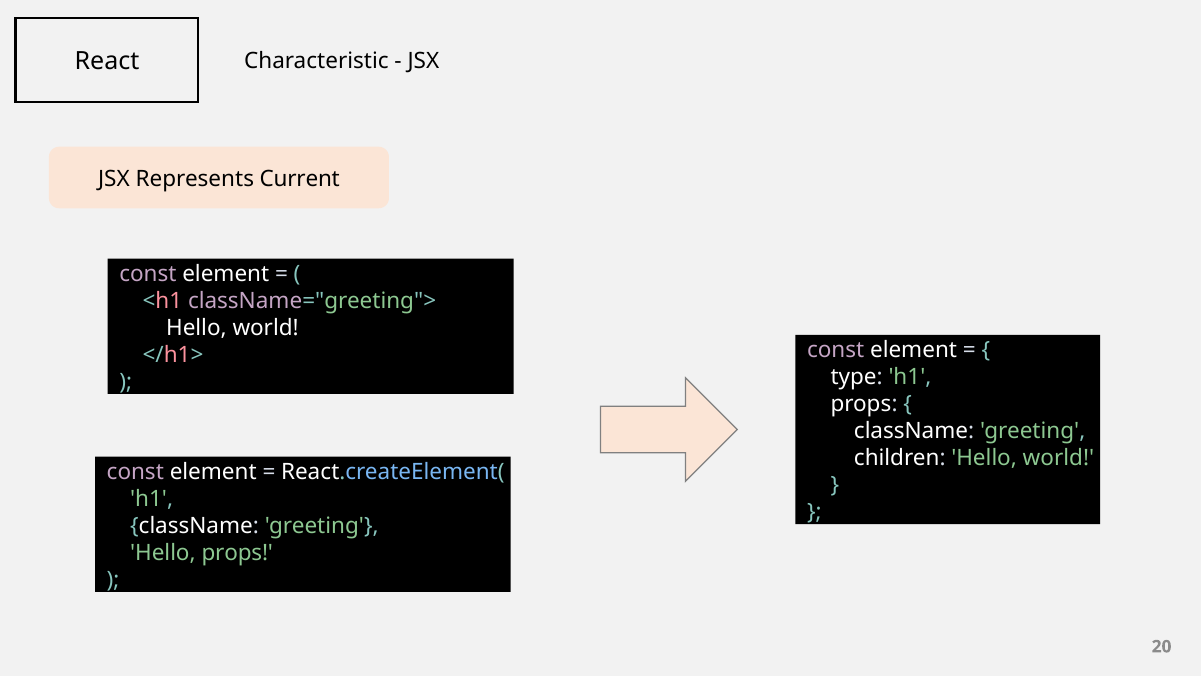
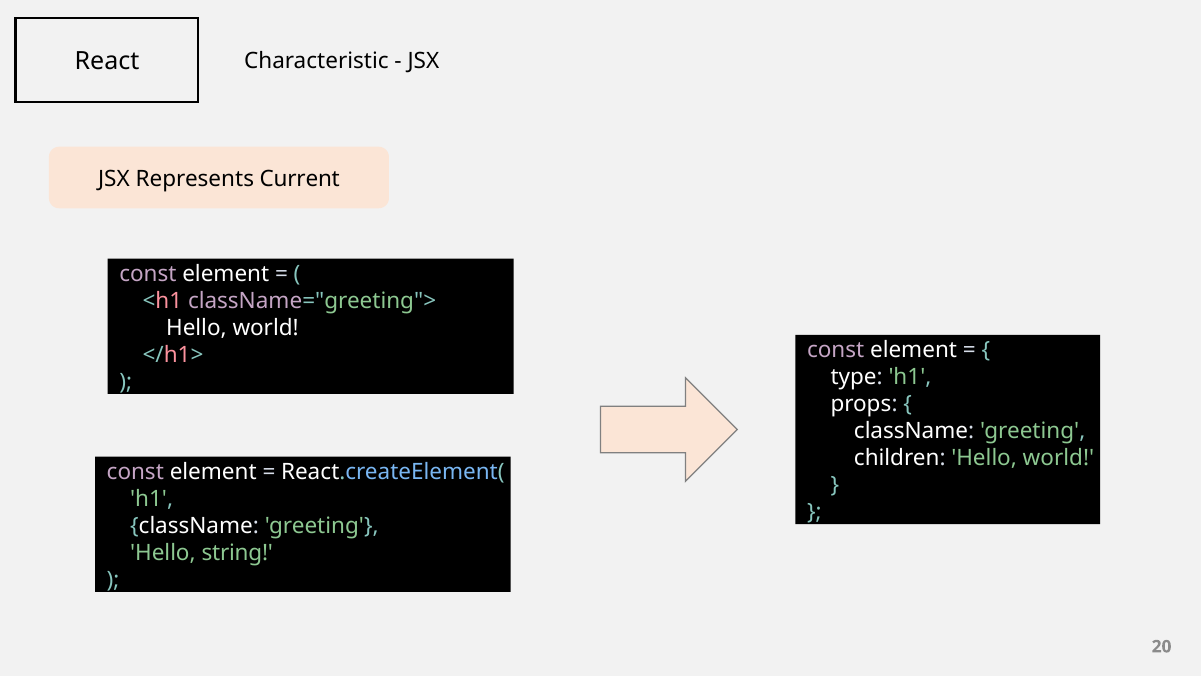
Hello props: props -> string (237, 552)
